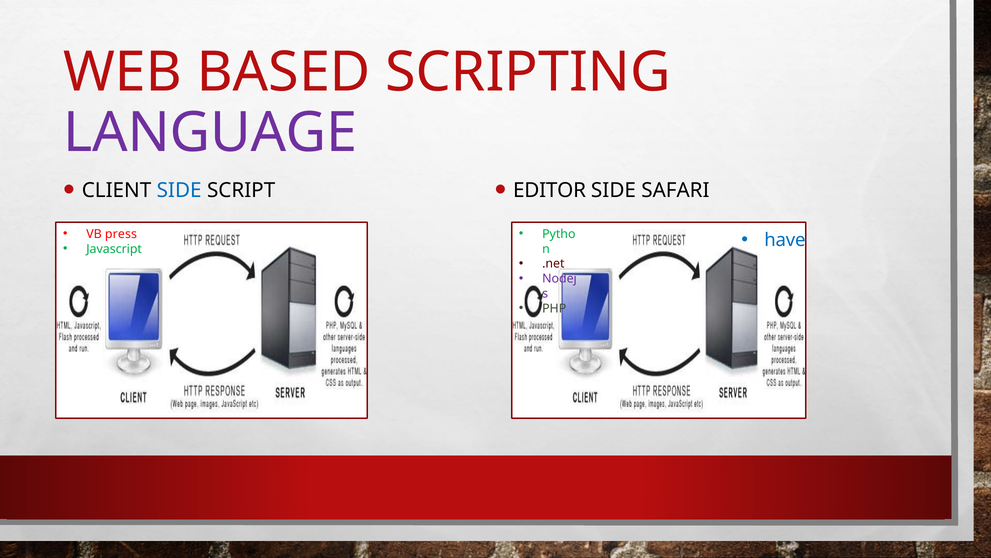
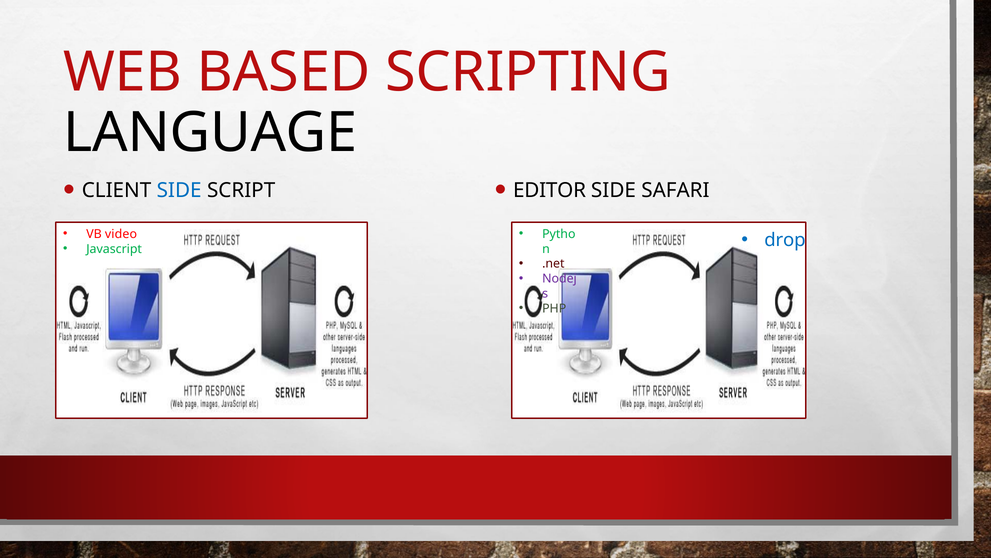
LANGUAGE colour: purple -> black (210, 133)
press: press -> video (121, 234)
have: have -> drop (785, 240)
